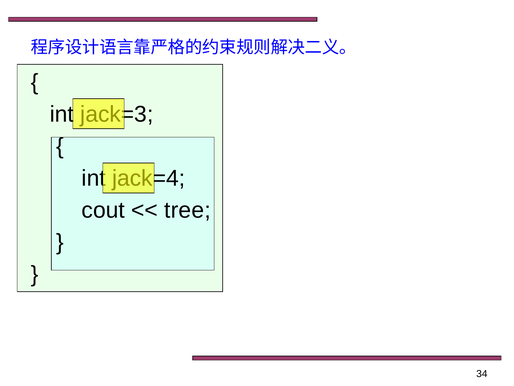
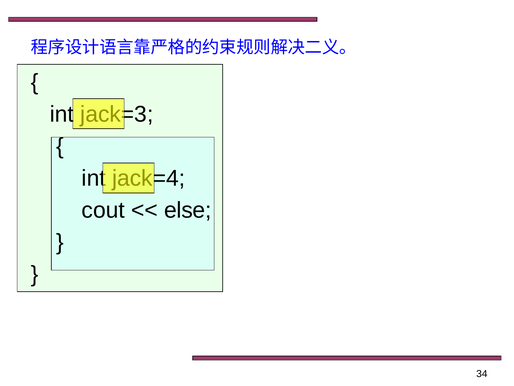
tree: tree -> else (188, 210)
